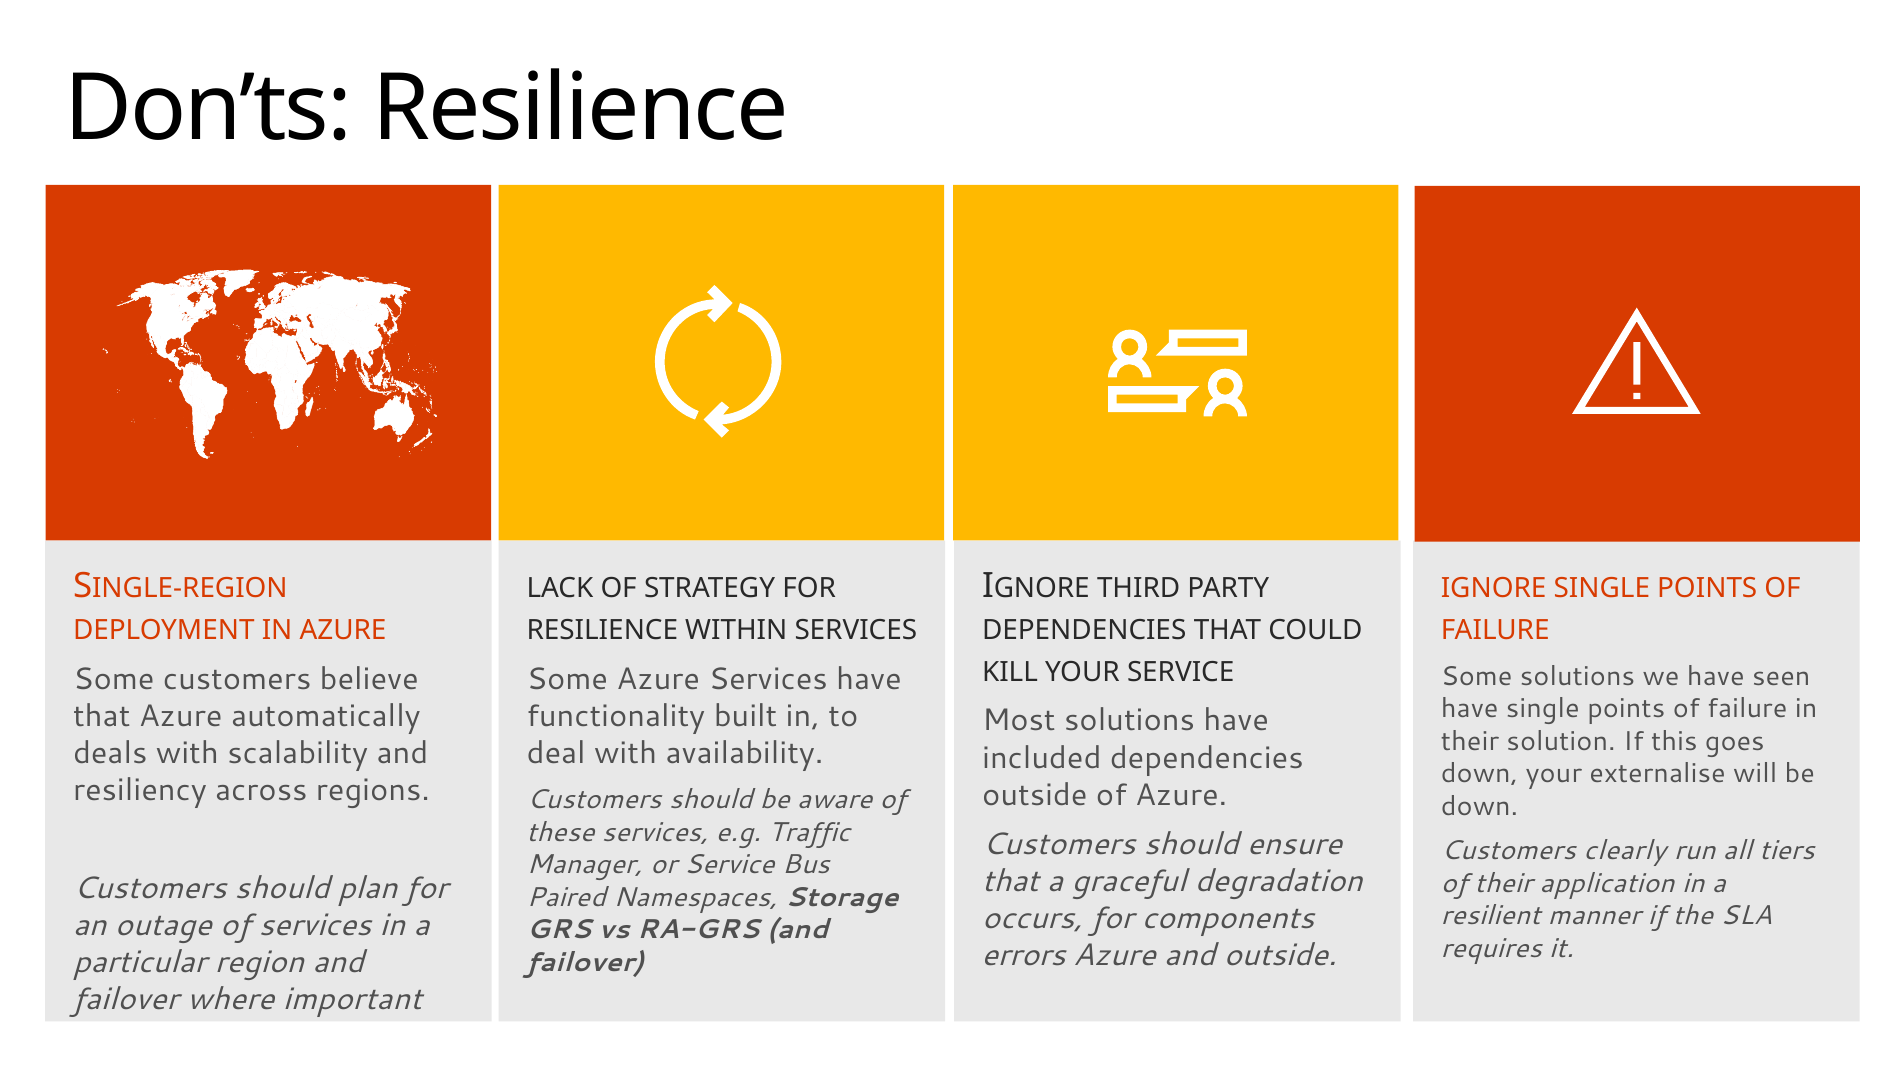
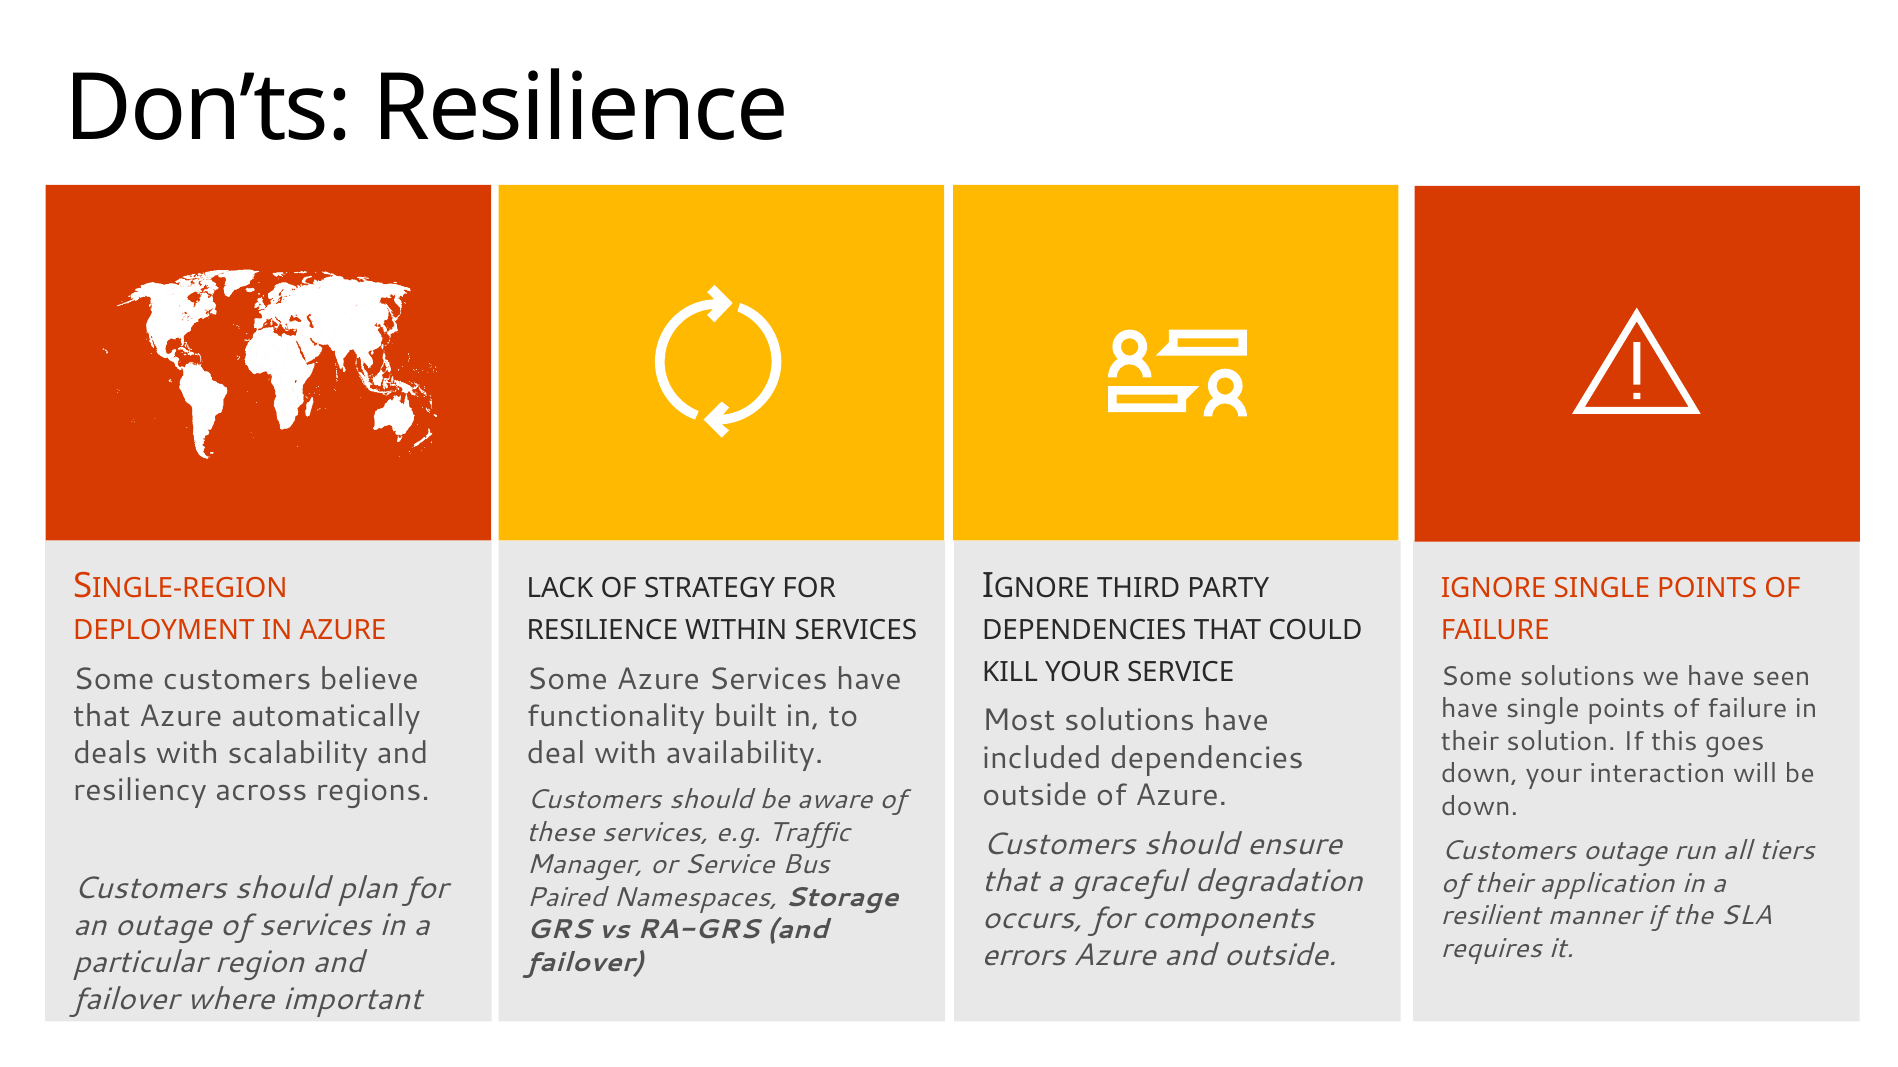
externalise: externalise -> interaction (1657, 774)
Customers clearly: clearly -> outage (1625, 851)
